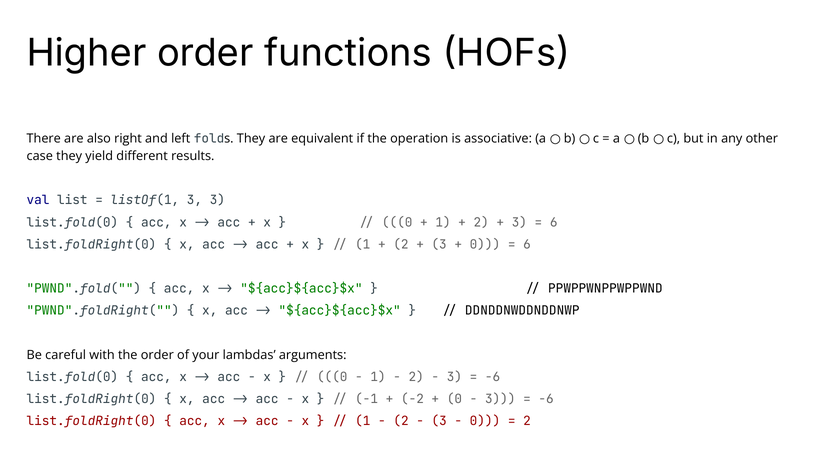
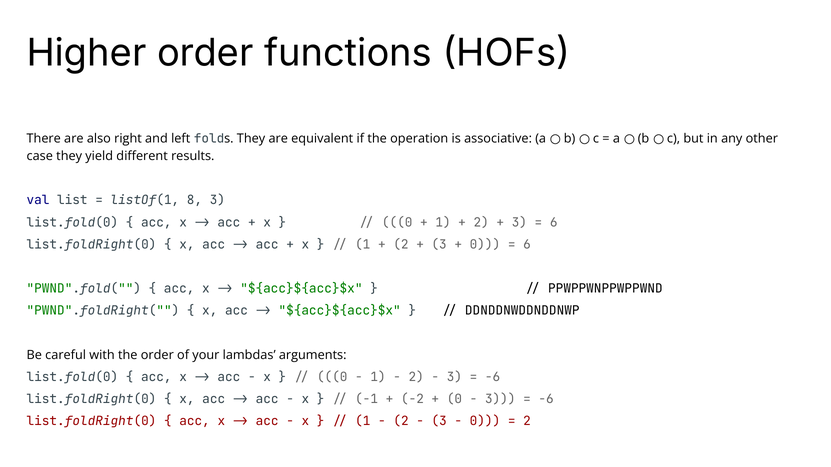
listOf(1 3: 3 -> 8 (194, 200)
